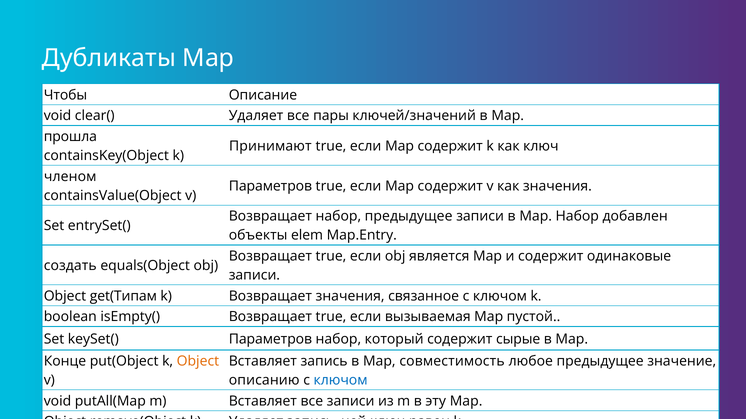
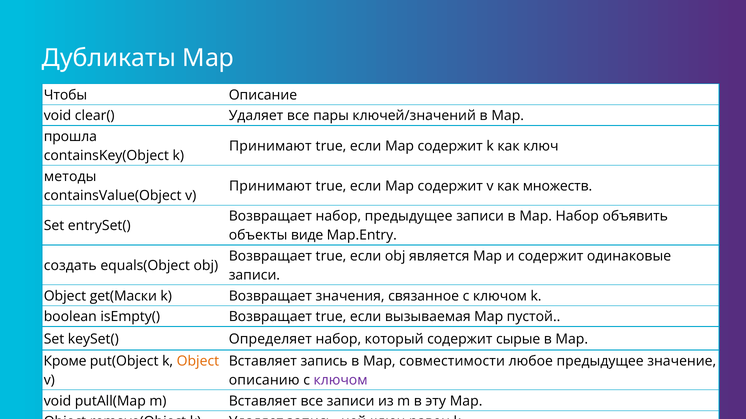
членом: членом -> методы (70, 177)
Параметров: Параметров -> Принимают (270, 186)
как значения: значения -> множеств (557, 186)
добавлен: добавлен -> объявить (635, 217)
elem: elem -> виде (307, 236)
get(Типам: get(Типам -> get(Маски (123, 296)
keySet( Параметров: Параметров -> Определяет (270, 339)
Конце: Конце -> Кроме (65, 362)
совместимость: совместимость -> совместимости (452, 362)
ключом colour: blue -> purple (341, 381)
